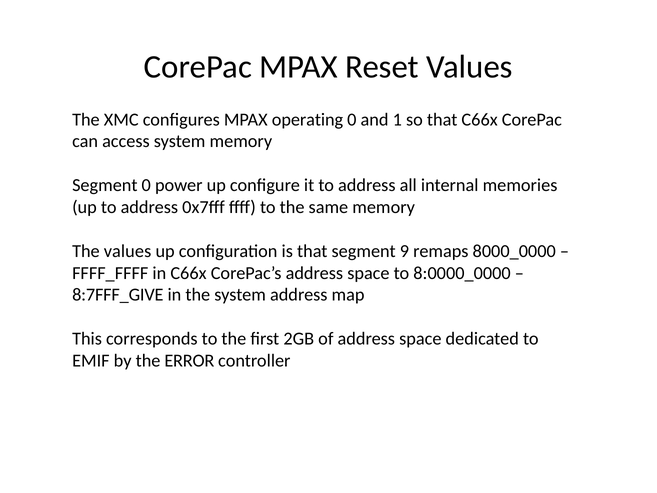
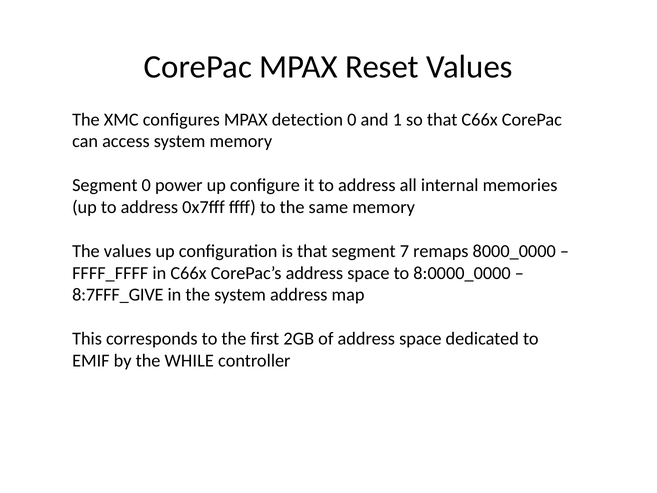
operating: operating -> detection (307, 119)
9: 9 -> 7 (404, 251)
ERROR: ERROR -> WHILE (189, 360)
